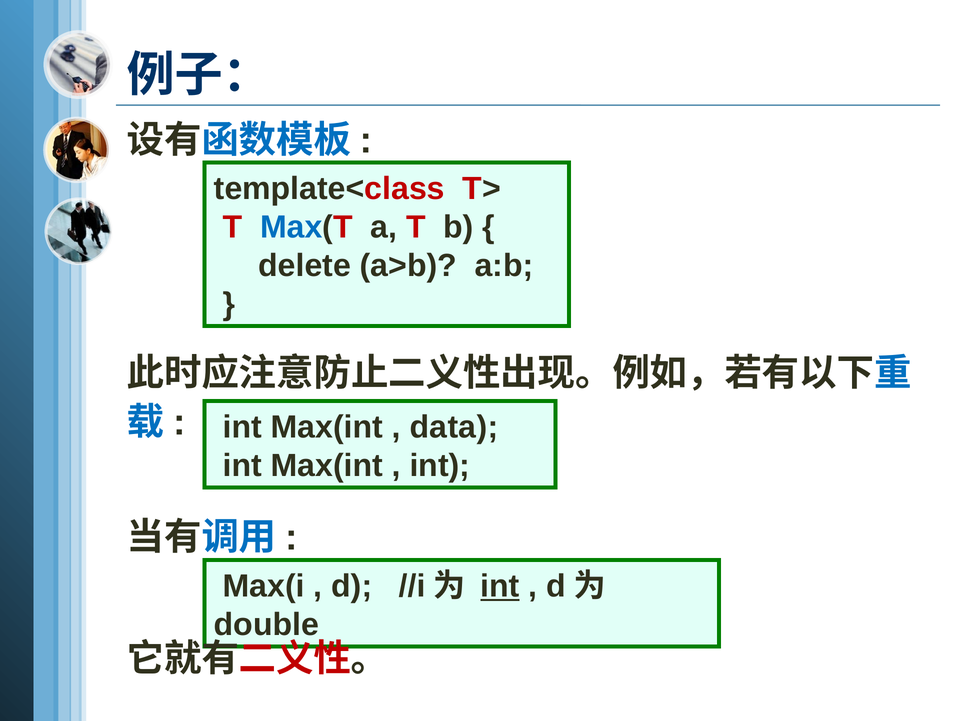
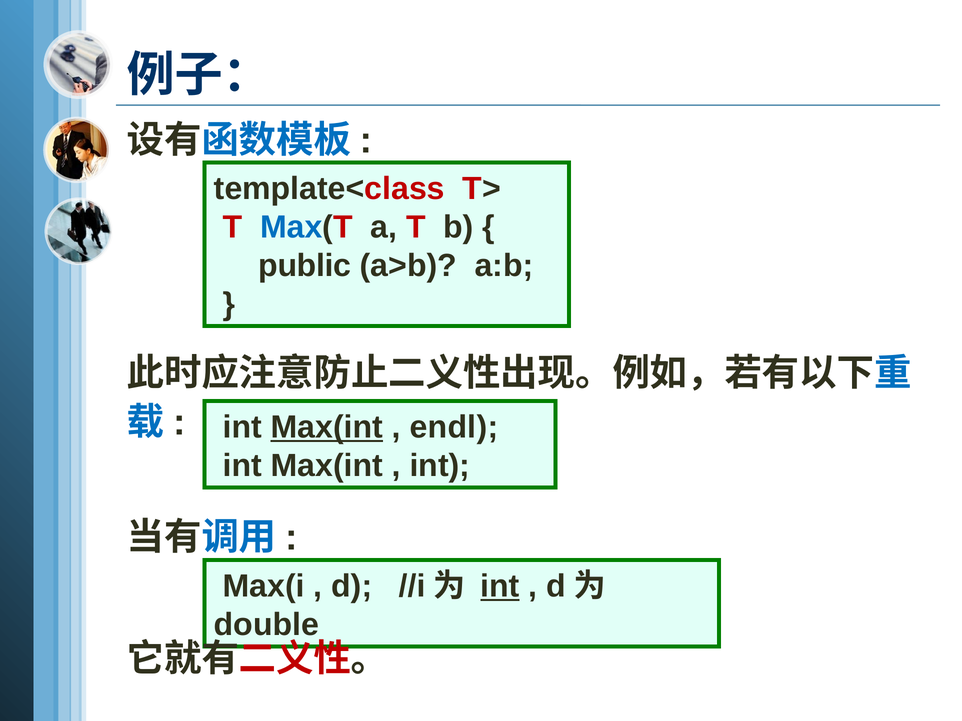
delete: delete -> public (305, 266)
Max(int underline: none -> present (327, 428)
data: data -> endl (454, 428)
